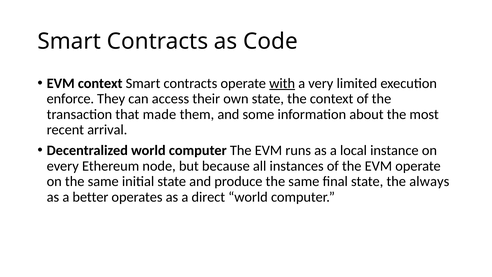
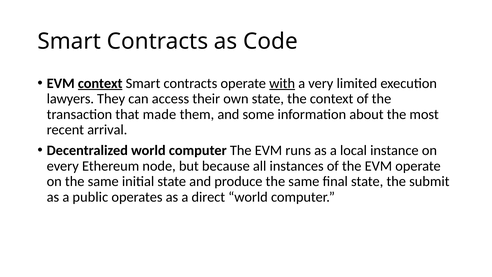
context underline: none -> present (100, 83)
enforce: enforce -> lawyers (70, 99)
always: always -> submit (429, 181)
better: better -> public (90, 197)
